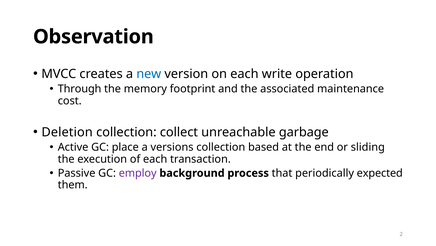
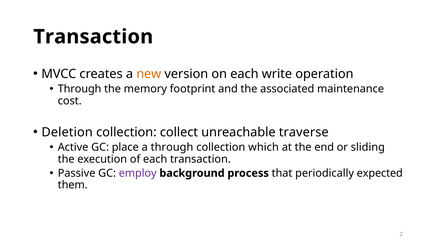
Observation: Observation -> Transaction (93, 37)
new colour: blue -> orange (149, 74)
garbage: garbage -> traverse (304, 132)
a versions: versions -> through (172, 147)
based: based -> which (264, 147)
